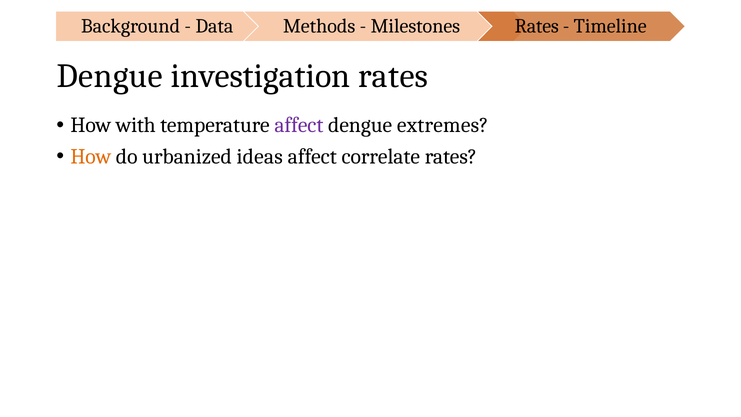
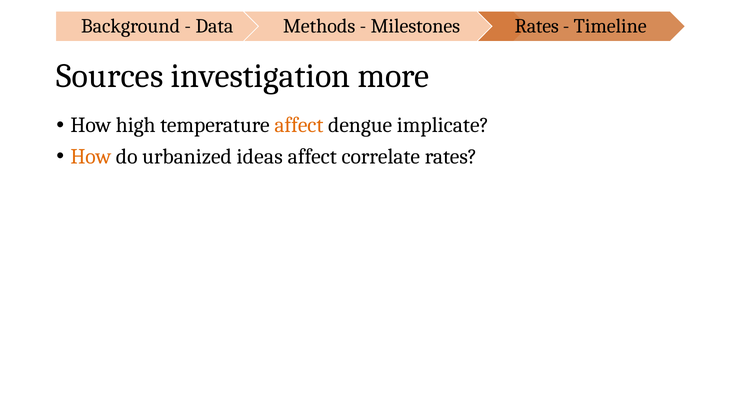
Dengue: Dengue -> Sources (110, 76)
investigation rates: rates -> more (394, 76)
with: with -> high (136, 125)
affect colour: purple -> orange (299, 125)
extremes: extremes -> implicate (443, 125)
